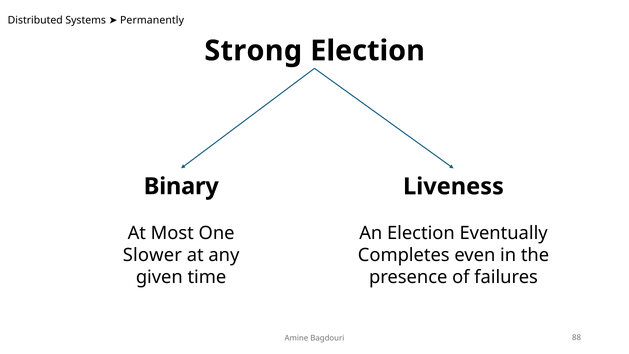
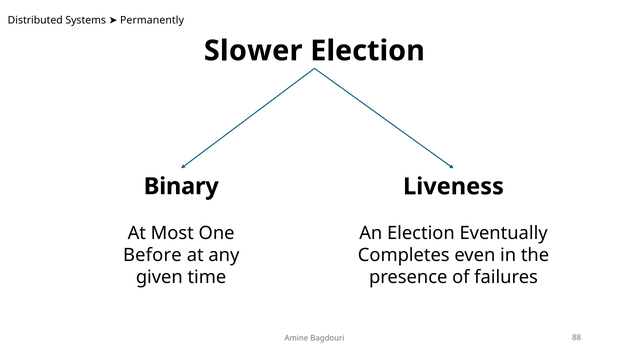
Strong: Strong -> Slower (253, 51)
Slower: Slower -> Before (152, 255)
